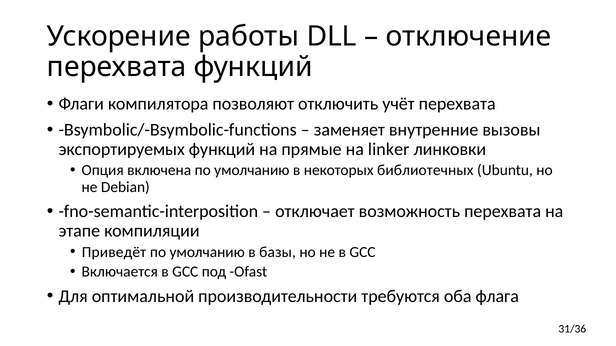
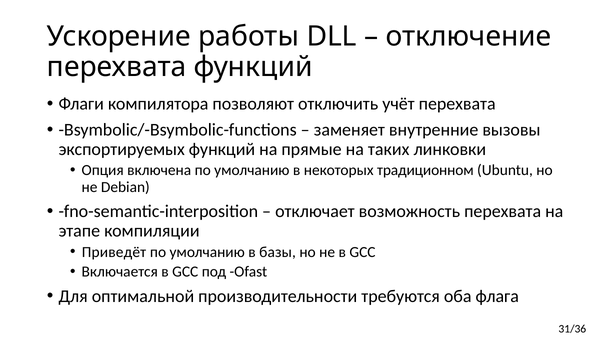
linker: linker -> таких (389, 149)
библиотечных: библиотечных -> традиционном (425, 171)
